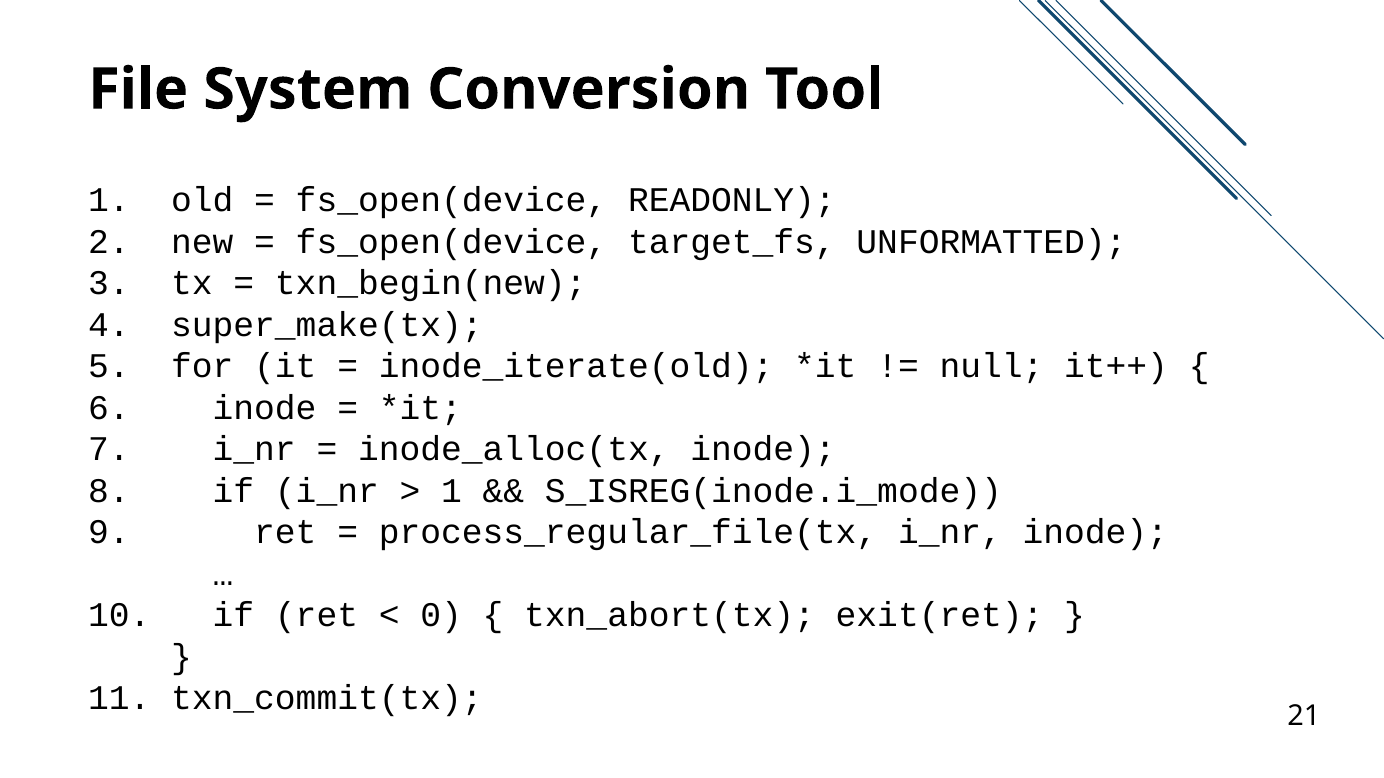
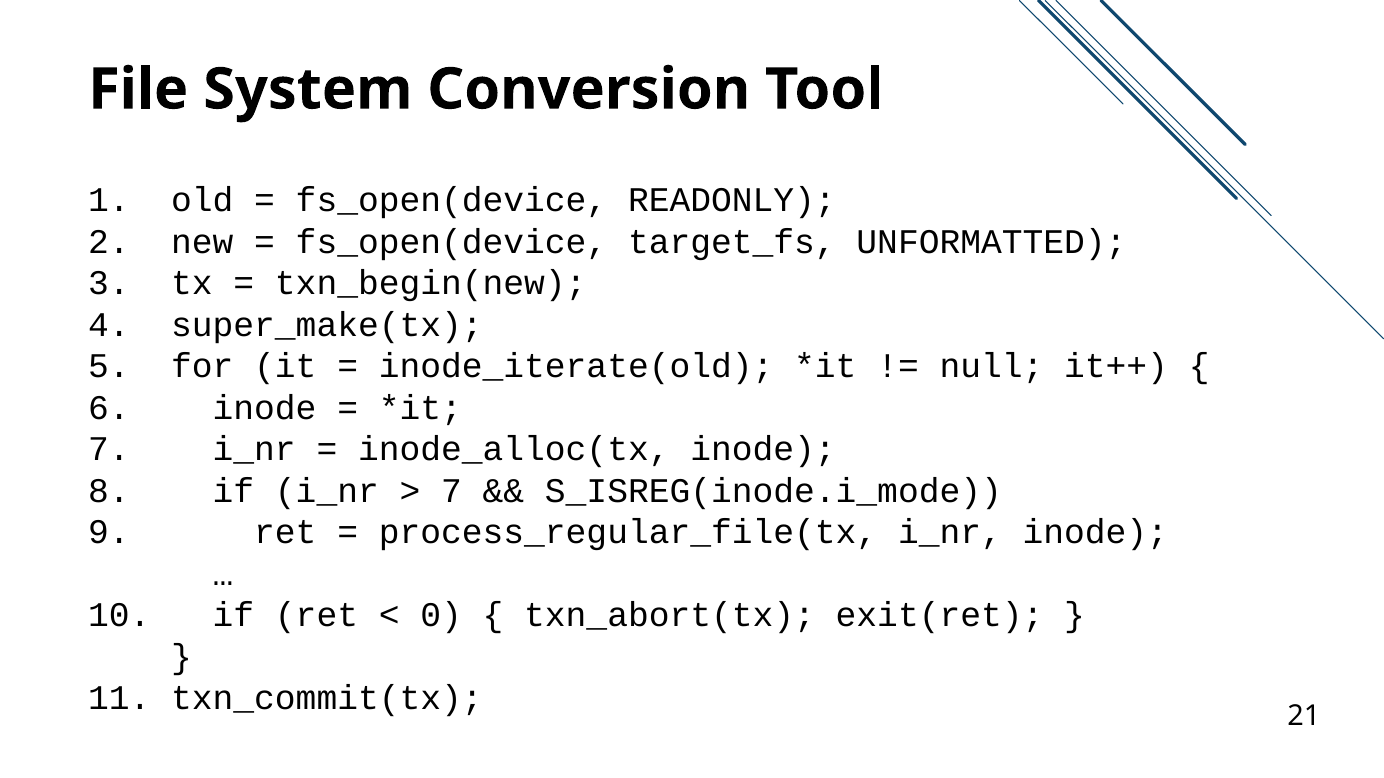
1: 1 -> 7 (451, 491)
